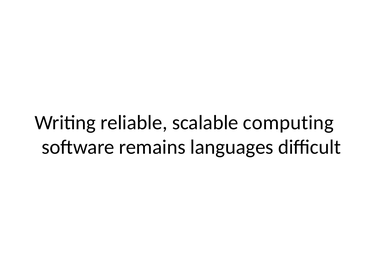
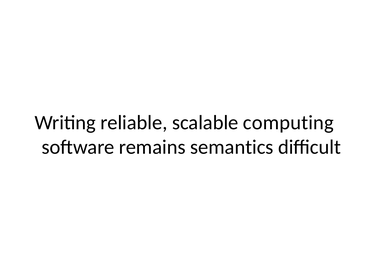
languages: languages -> semantics (232, 147)
